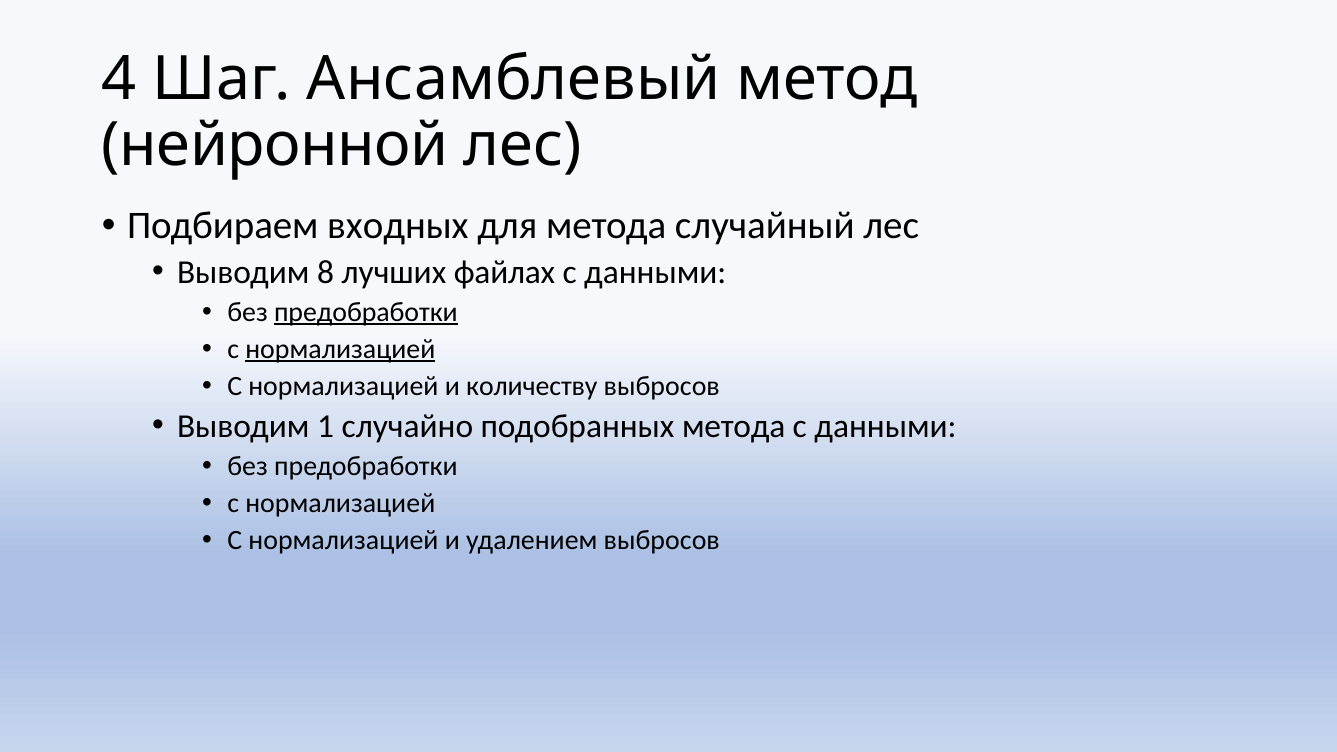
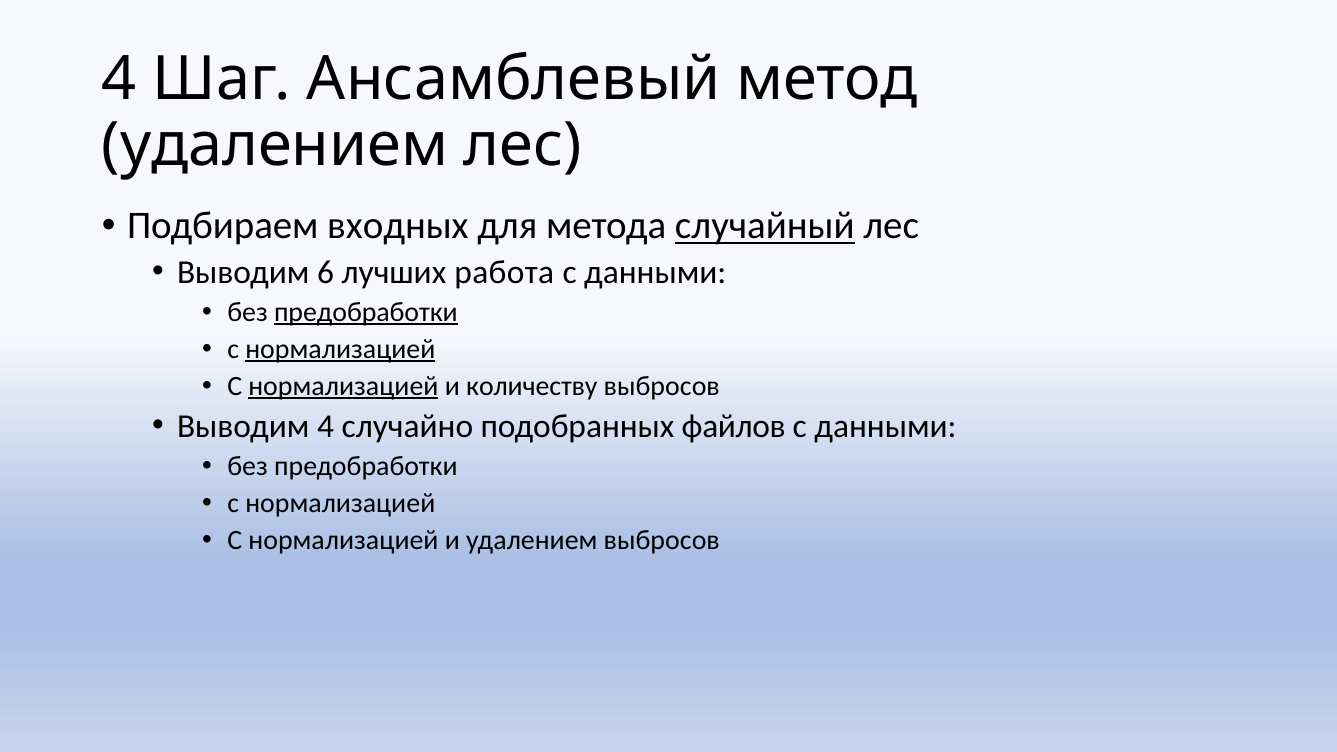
нейронной: нейронной -> удалением (275, 145)
случайный underline: none -> present (765, 226)
8: 8 -> 6 (325, 272)
файлах: файлах -> работа (504, 272)
нормализацией underline: none -> present (343, 386)
Выводим 1: 1 -> 4 (325, 426)
подобранных метода: метода -> файлов (734, 426)
